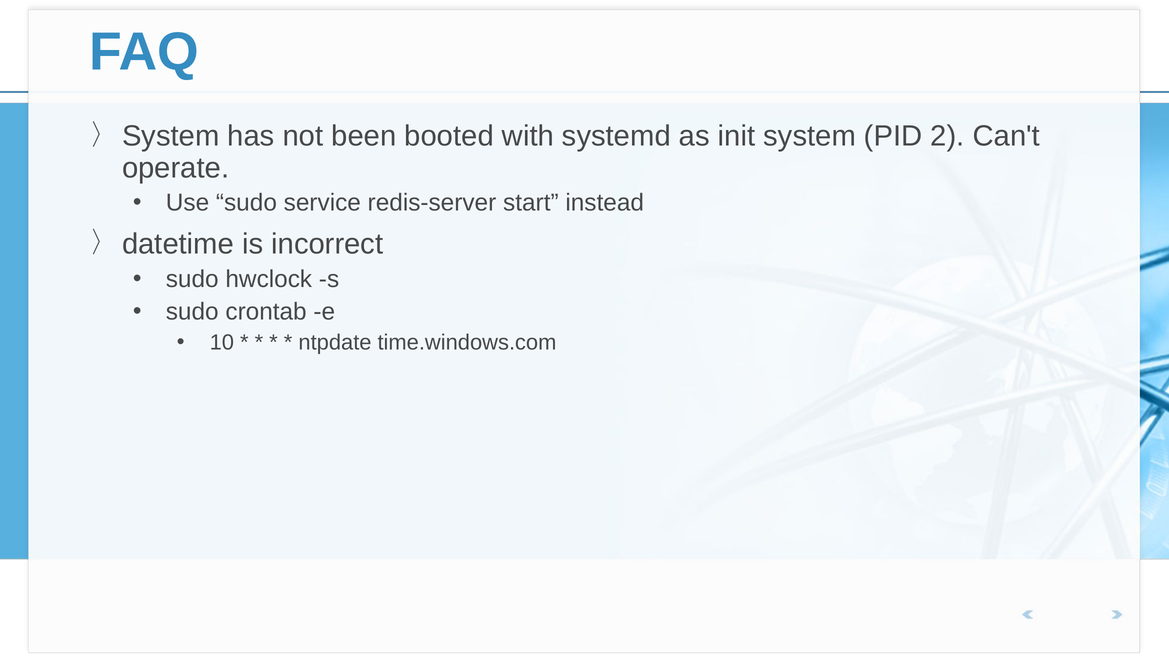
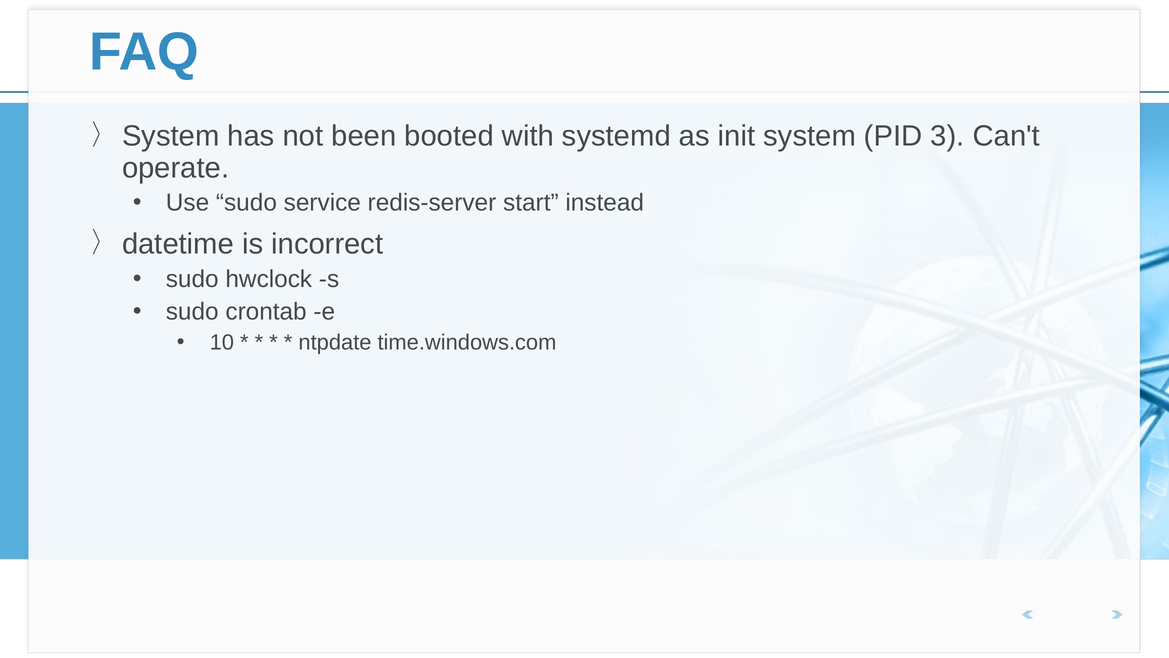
2: 2 -> 3 (948, 136)
